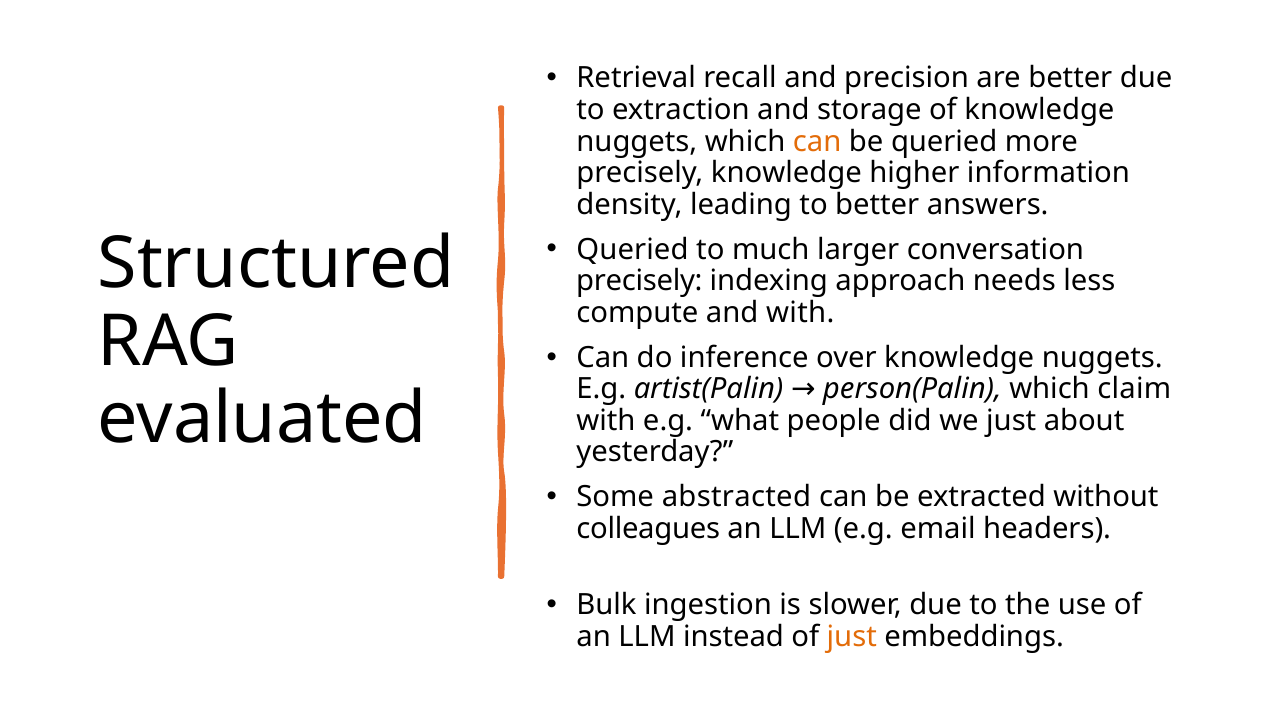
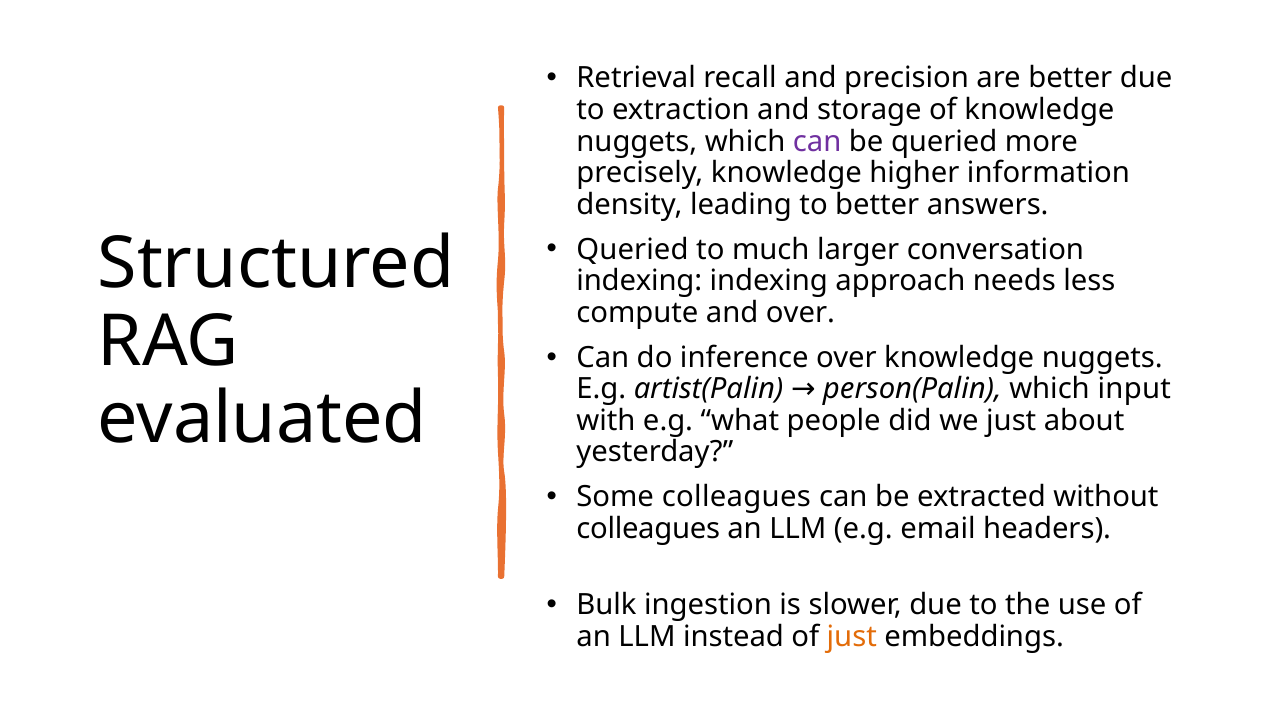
can colour: orange -> purple (817, 141)
precisely: precisely -> indexing (639, 281)
and with: with -> over (800, 313)
claim: claim -> input (1134, 389)
Some abstracted: abstracted -> colleagues (736, 497)
